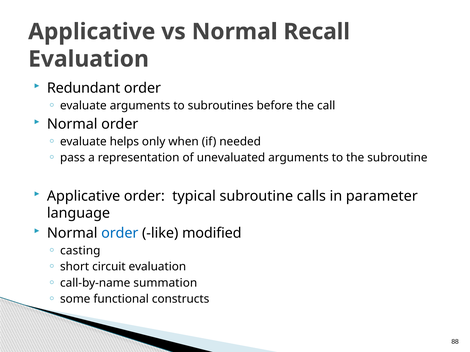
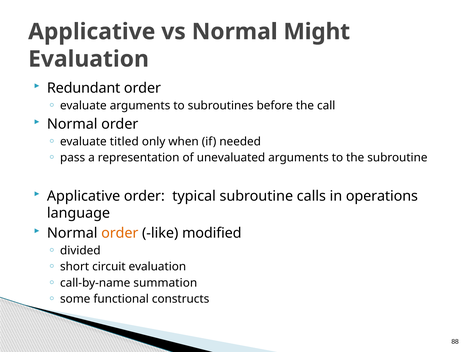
Recall: Recall -> Might (317, 32)
helps: helps -> titled (124, 142)
parameter: parameter -> operations (382, 196)
order colour: blue -> orange (120, 233)
casting: casting -> divided (80, 251)
